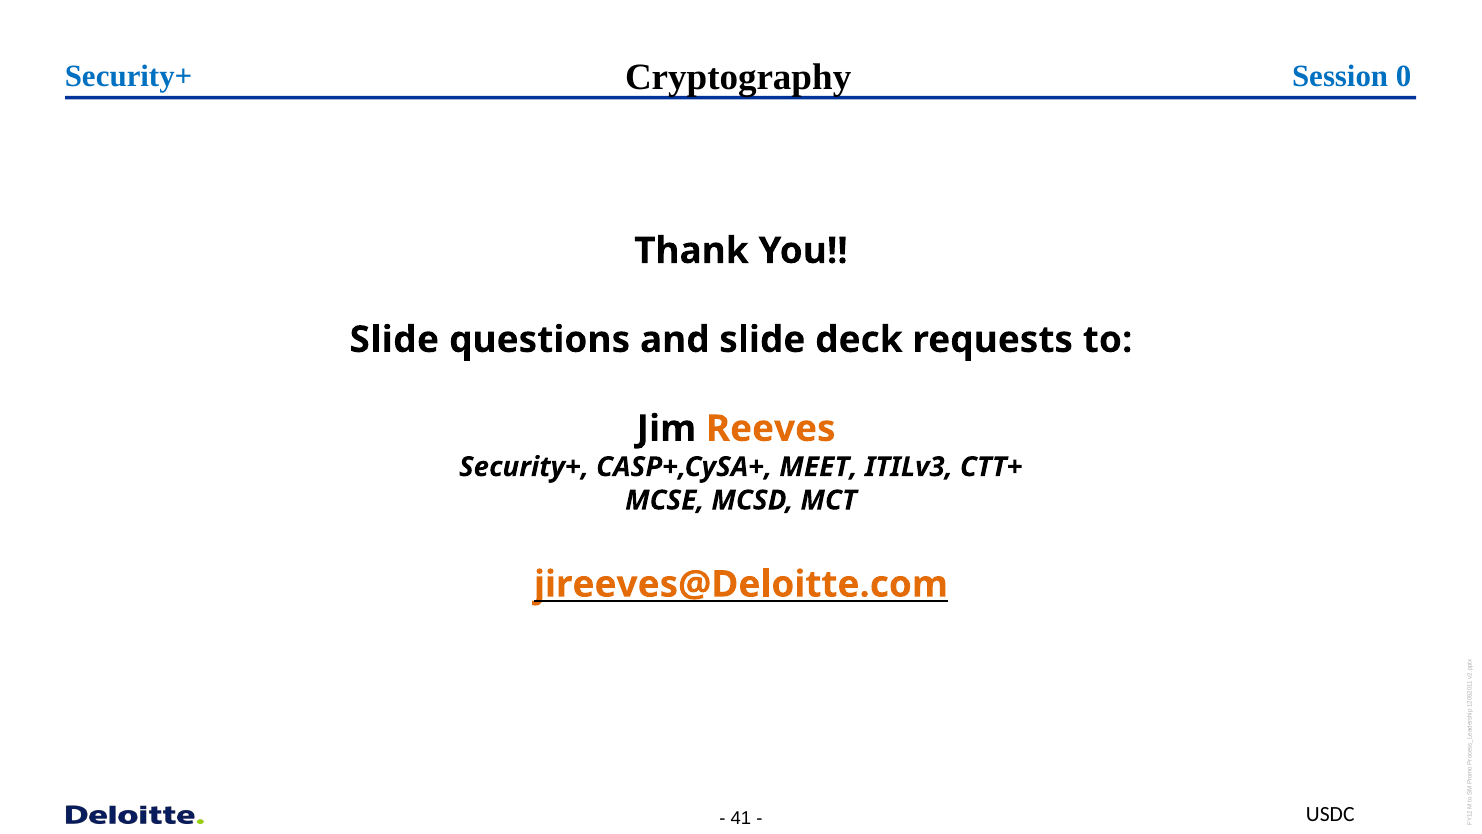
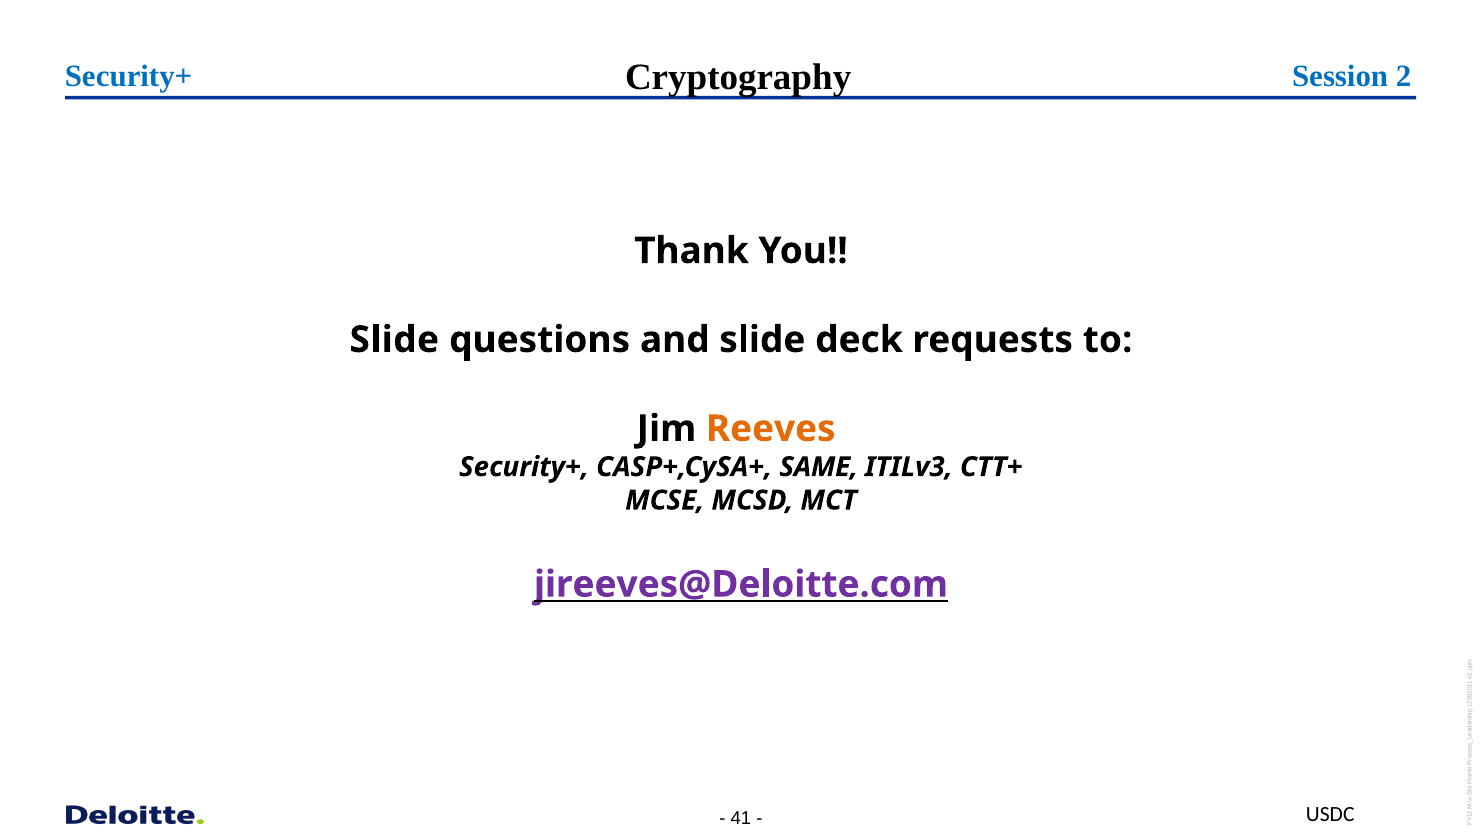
Session 0: 0 -> 2 (1404, 76)
MEET: MEET -> SAME (819, 467)
jireeves@Deloitte.com colour: orange -> purple (741, 584)
